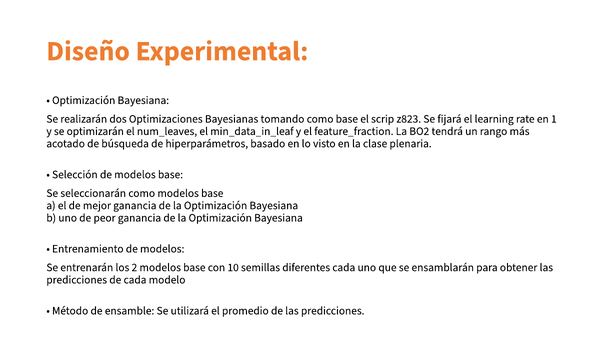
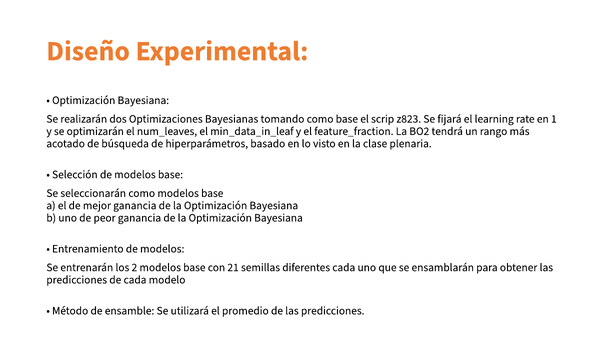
10: 10 -> 21 (233, 267)
